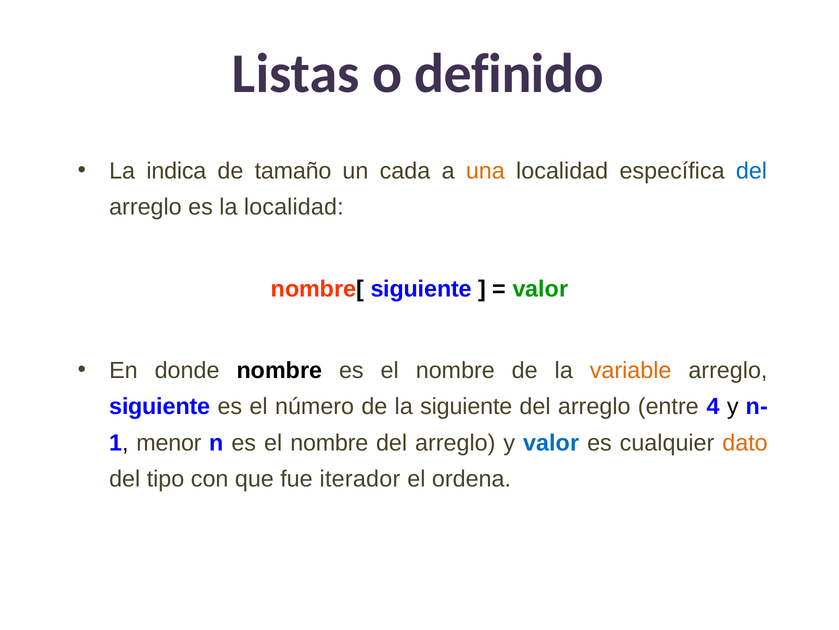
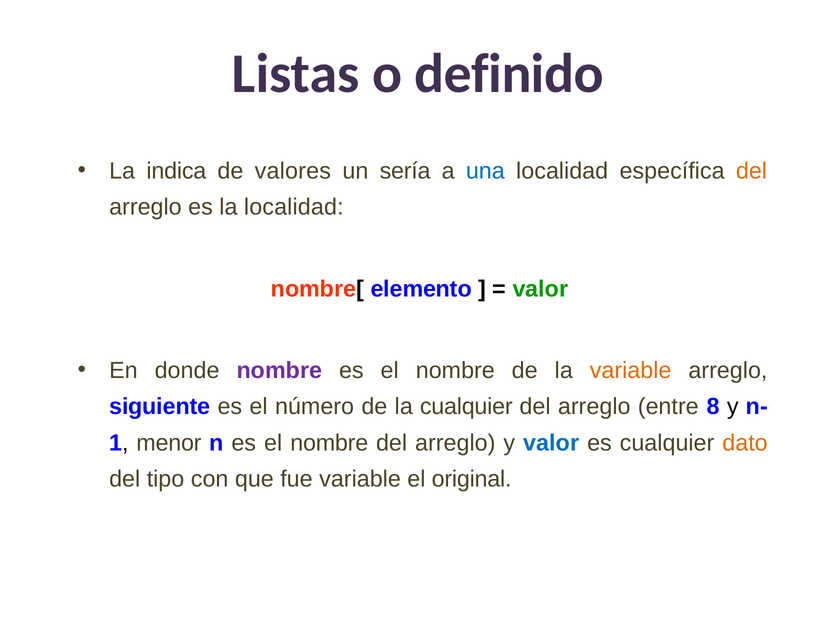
tamaño: tamaño -> valores (293, 171)
cada: cada -> sería (405, 171)
una colour: orange -> blue (485, 171)
del colour: blue -> orange (751, 171)
nombre[ siguiente: siguiente -> elemento (421, 289)
nombre colour: black -> purple (279, 370)
la siguiente: siguiente -> cualquier (466, 406)
4: 4 -> 8 (713, 406)
fue iterador: iterador -> variable (360, 479)
ordena: ordena -> original (472, 479)
